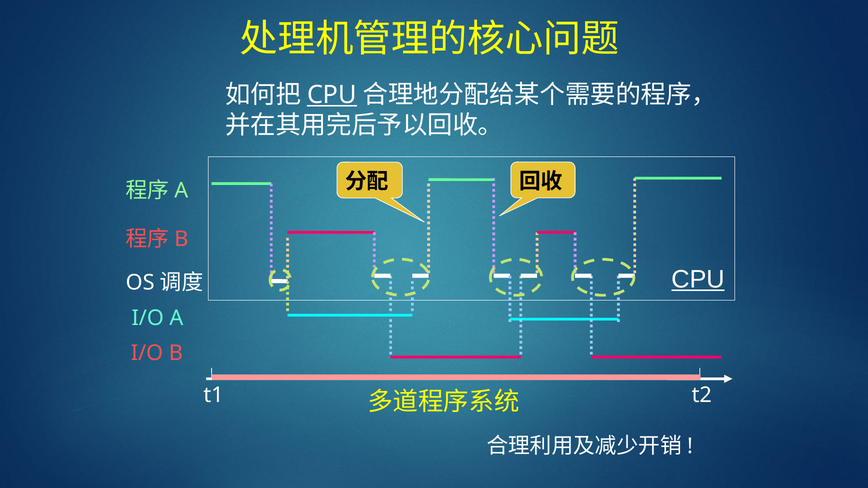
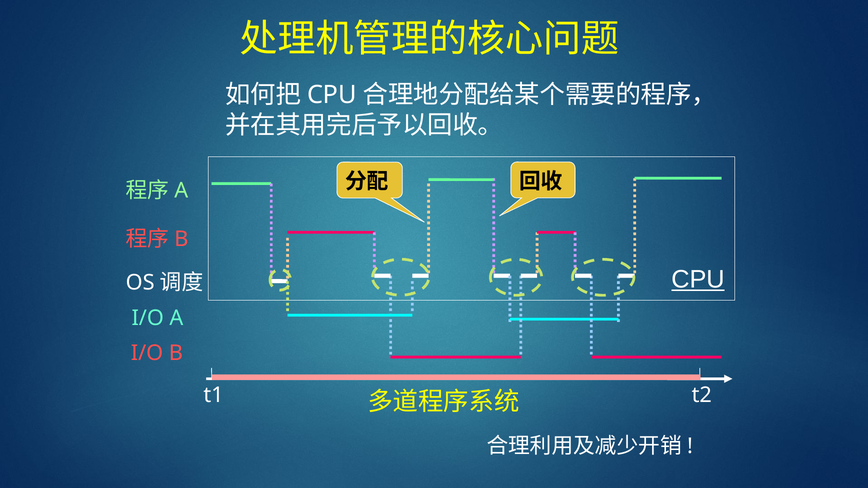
CPU underline: present -> none (332, 95)
